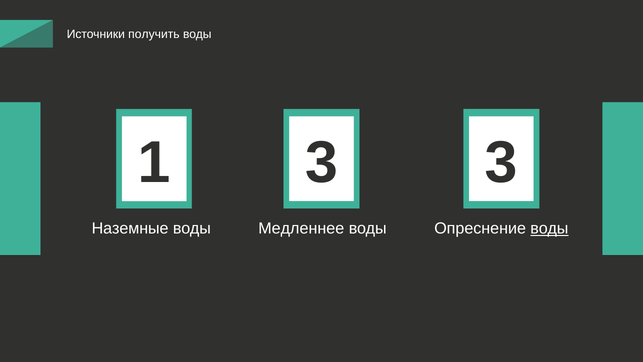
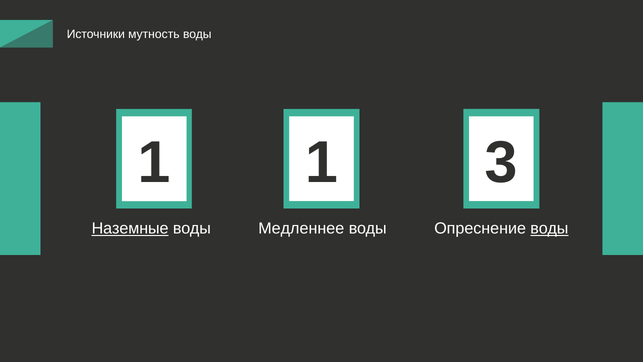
получить: получить -> мутность (154, 34)
1 3: 3 -> 1 (322, 163)
Наземные underline: none -> present (130, 228)
